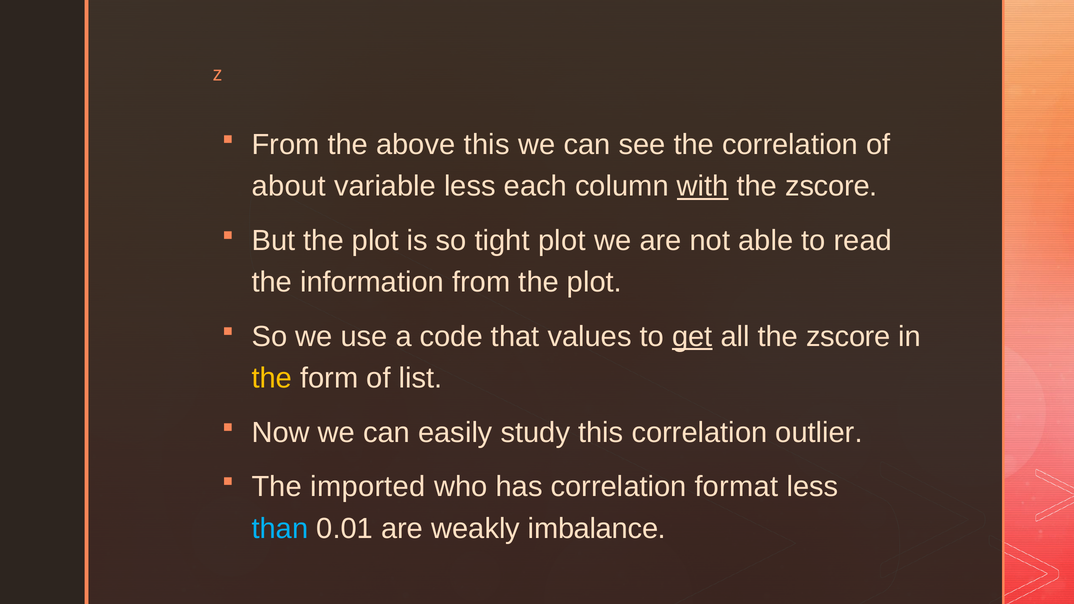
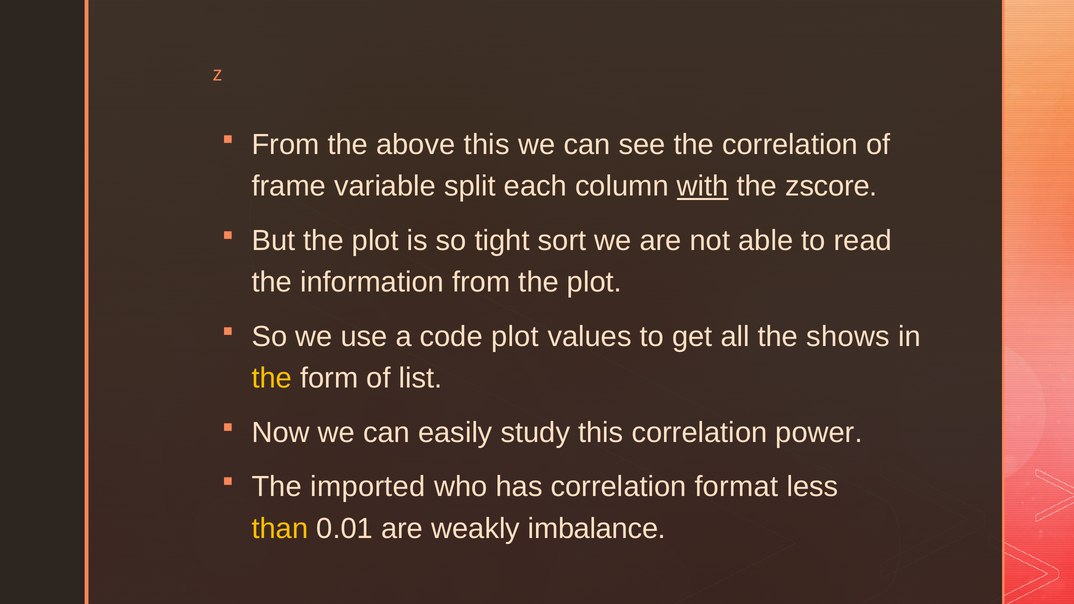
about: about -> frame (289, 186)
variable less: less -> split (470, 186)
tight plot: plot -> sort (562, 241)
code that: that -> plot (515, 337)
get underline: present -> none (692, 337)
all the zscore: zscore -> shows (848, 337)
outlier: outlier -> power (819, 433)
than colour: light blue -> yellow (280, 529)
